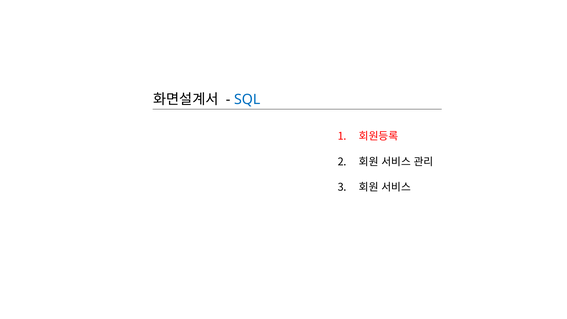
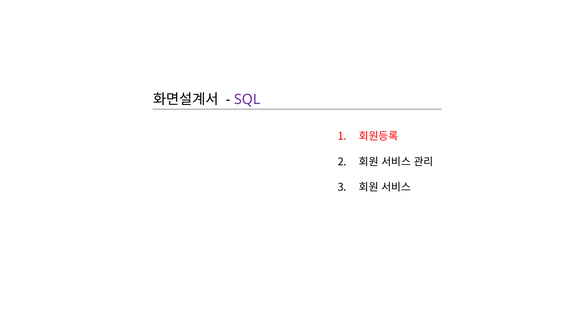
SQL colour: blue -> purple (247, 99)
